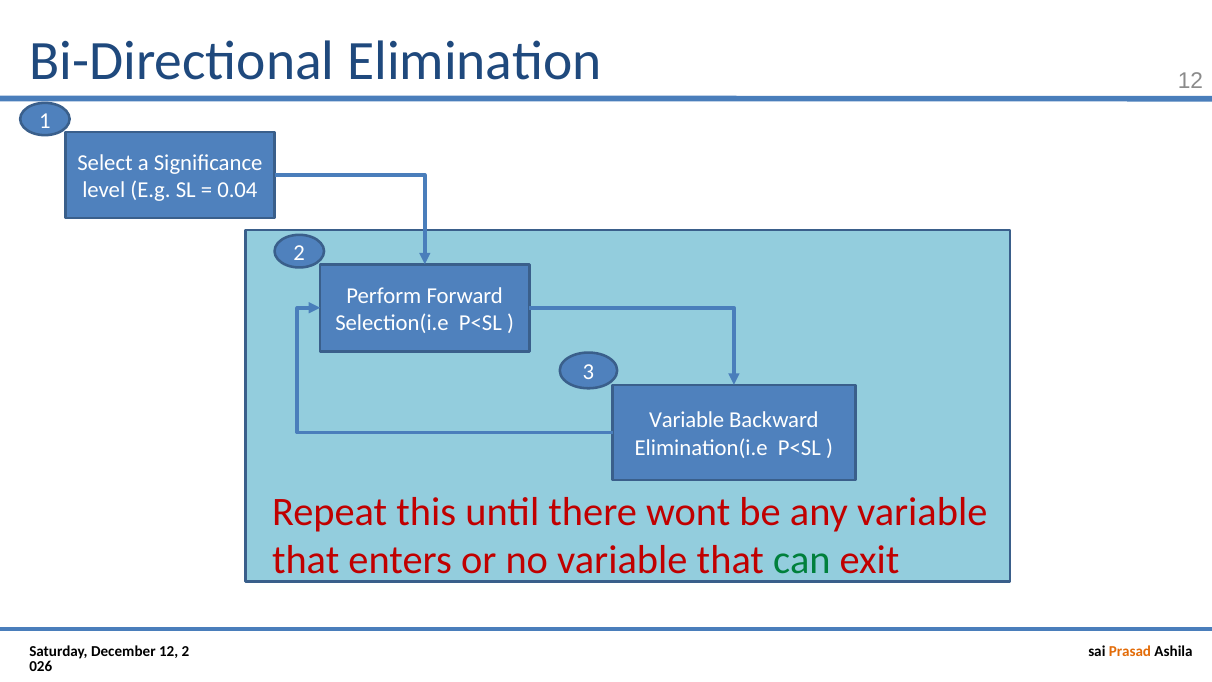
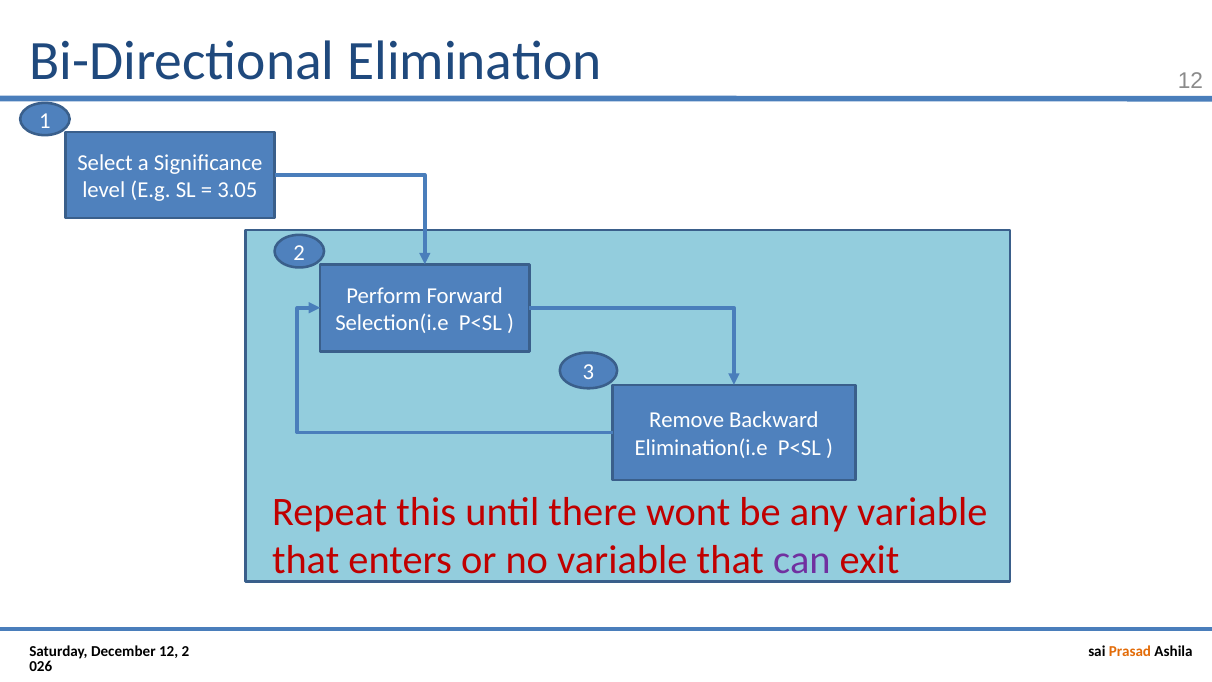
0.04: 0.04 -> 3.05 (237, 190)
Variable: Variable -> Remove (687, 420)
can colour: green -> purple (802, 560)
